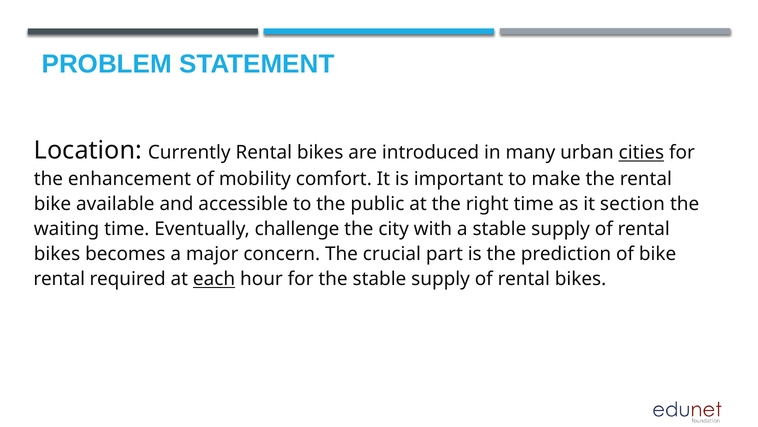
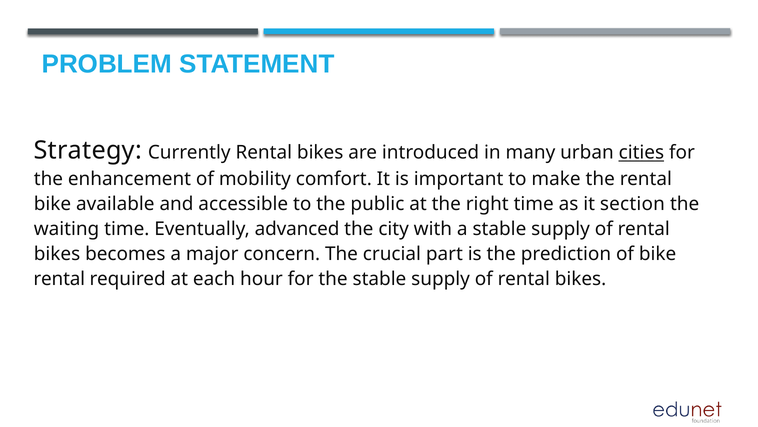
Location: Location -> Strategy (88, 150)
challenge: challenge -> advanced (297, 229)
each underline: present -> none (214, 279)
